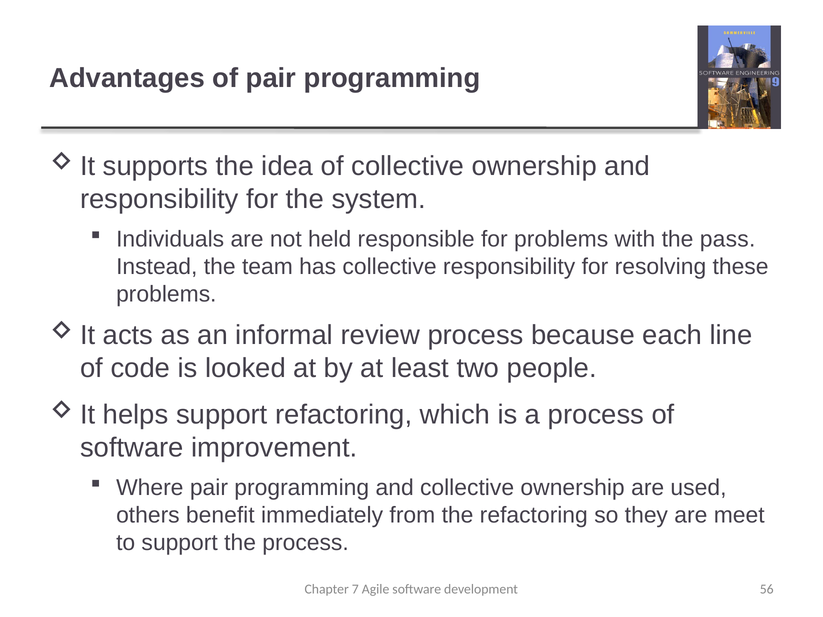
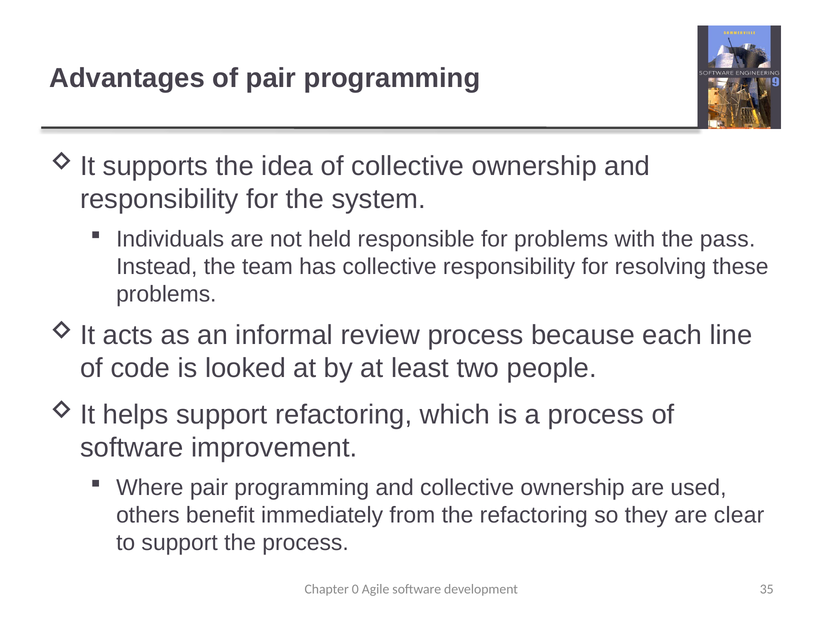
meet: meet -> clear (739, 515)
7: 7 -> 0 (355, 589)
56: 56 -> 35 (767, 589)
